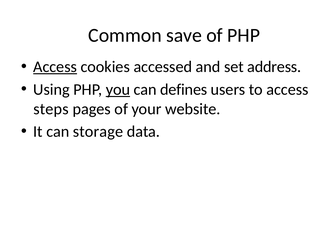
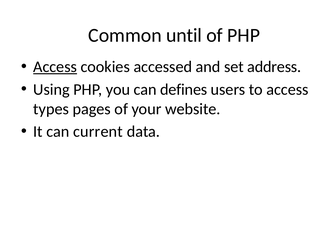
save: save -> until (184, 35)
you underline: present -> none (118, 89)
steps: steps -> types (51, 109)
storage: storage -> current (98, 132)
